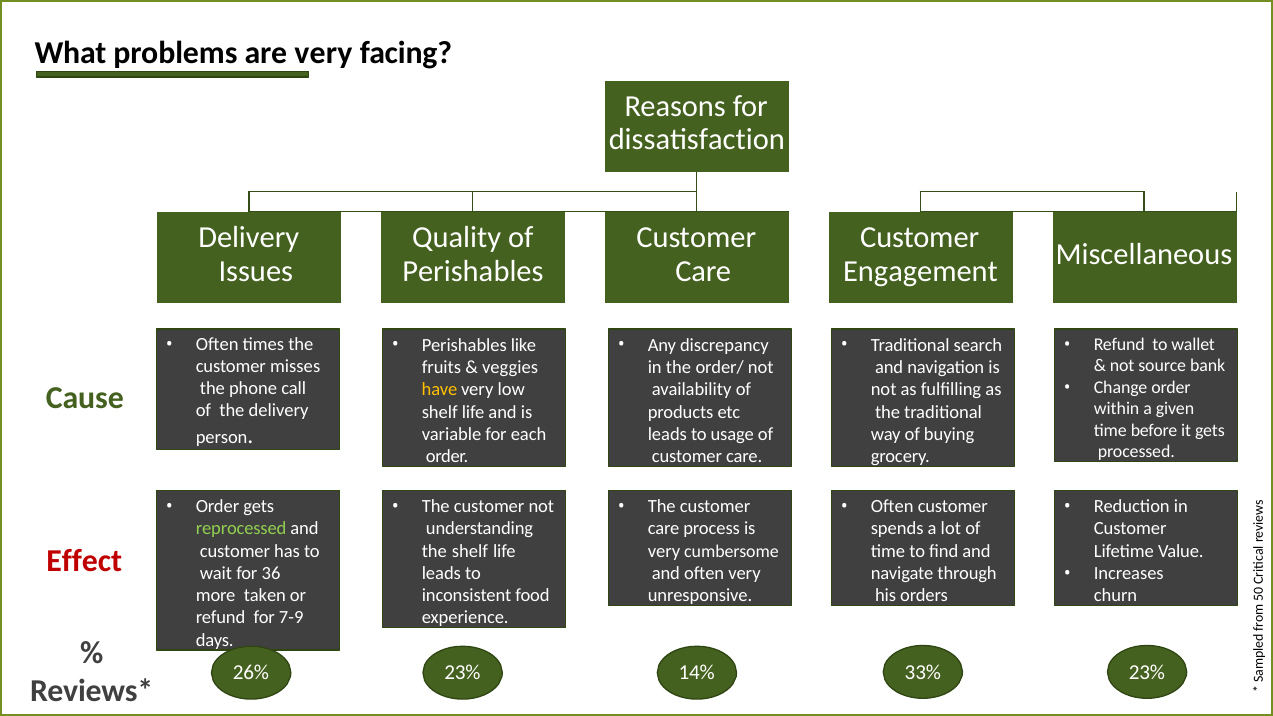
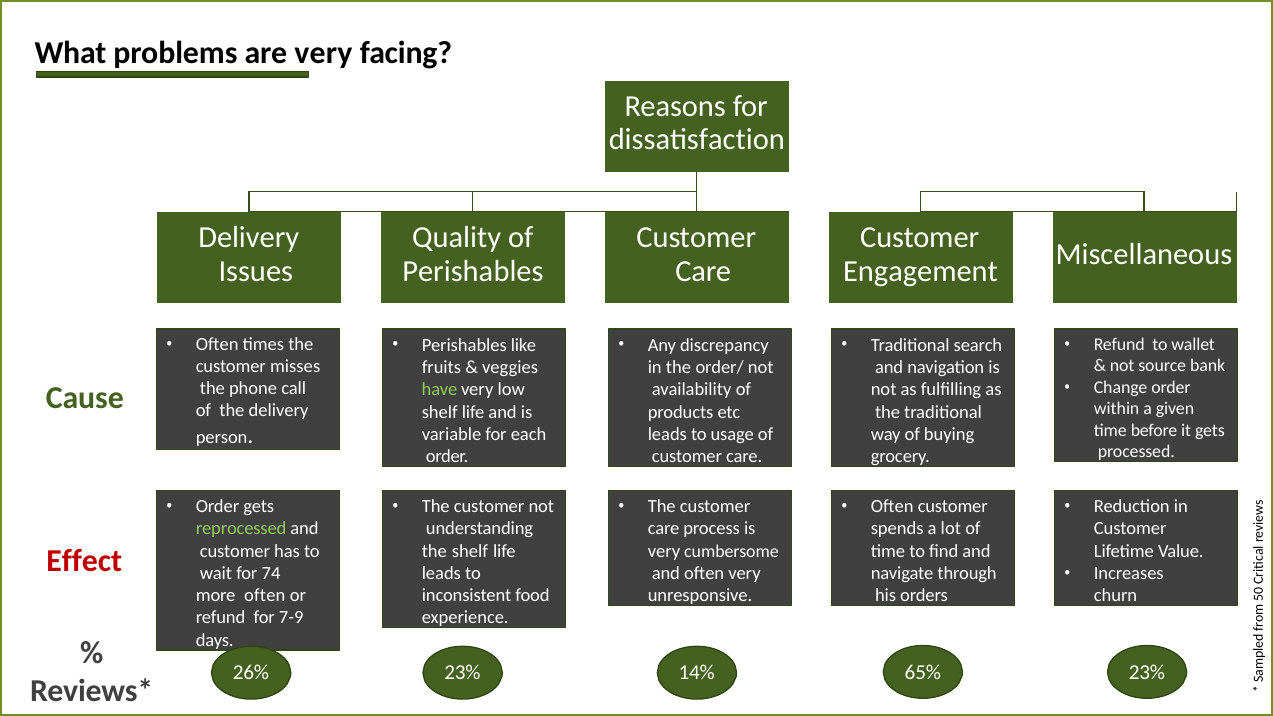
have colour: yellow -> light green (440, 390)
36: 36 -> 74 (271, 573)
more taken: taken -> often (265, 596)
33%: 33% -> 65% (923, 672)
